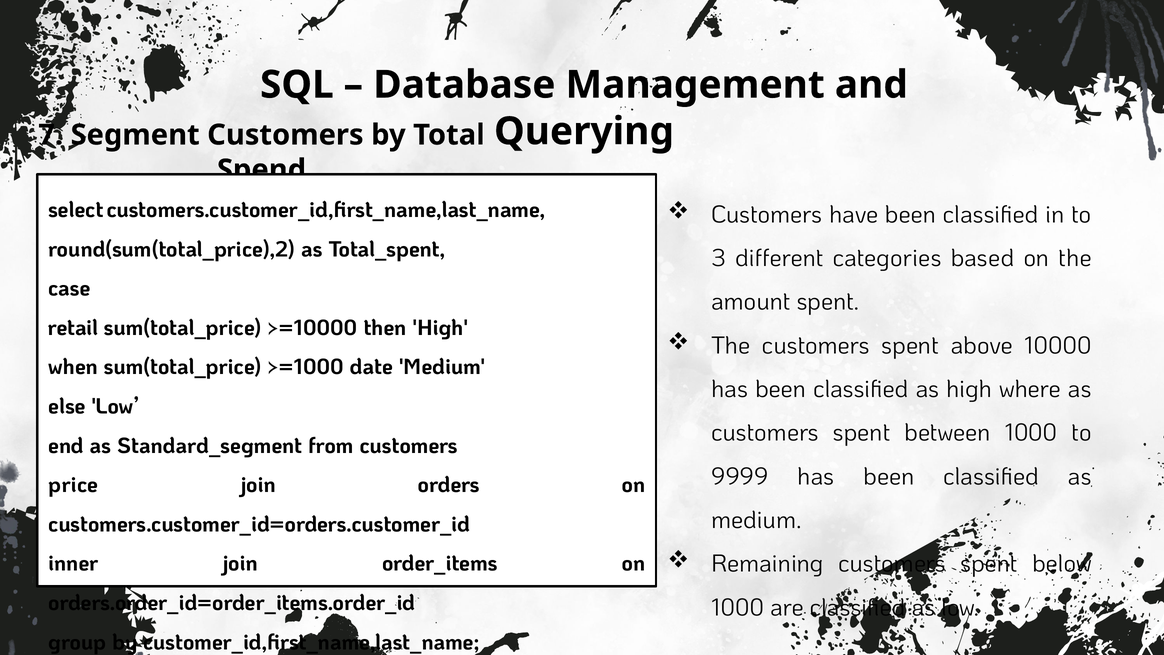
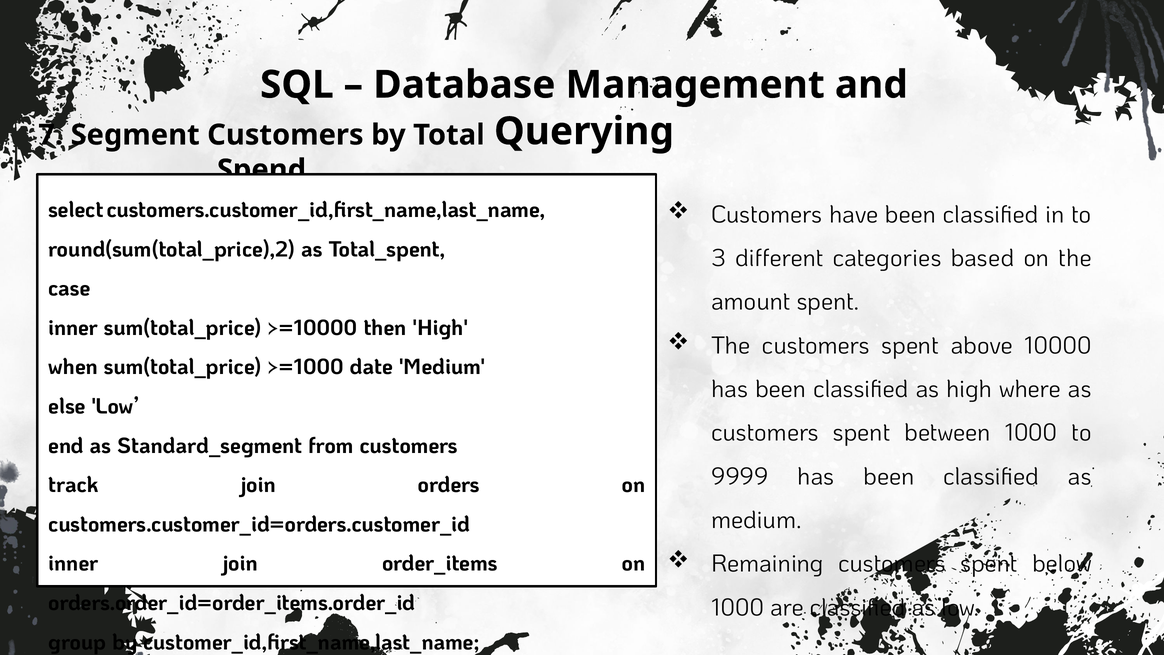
retail: retail -> inner (73, 328)
price: price -> track (73, 485)
